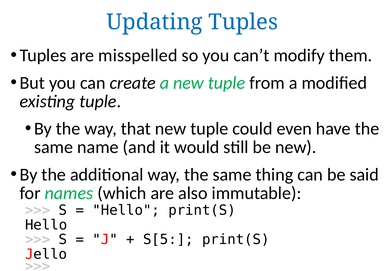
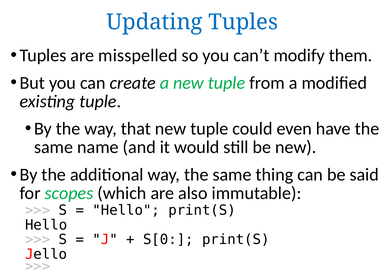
names: names -> scopes (69, 193)
S[5: S[5 -> S[0 (168, 239)
